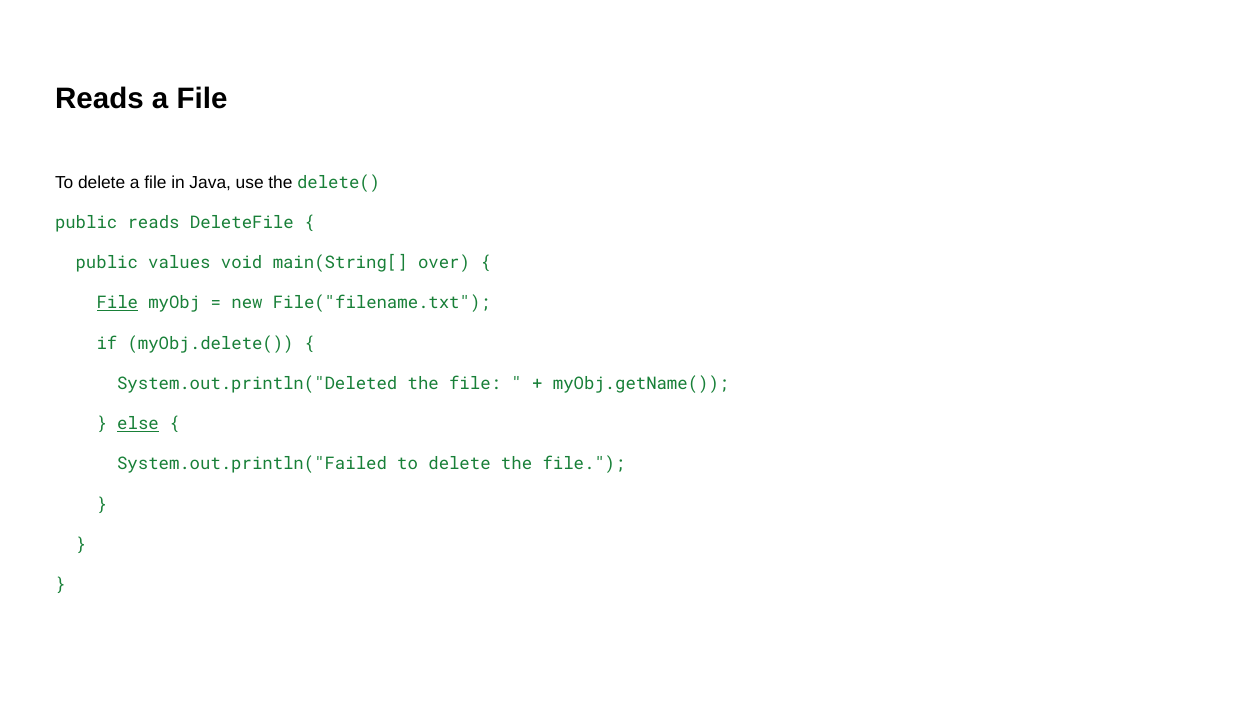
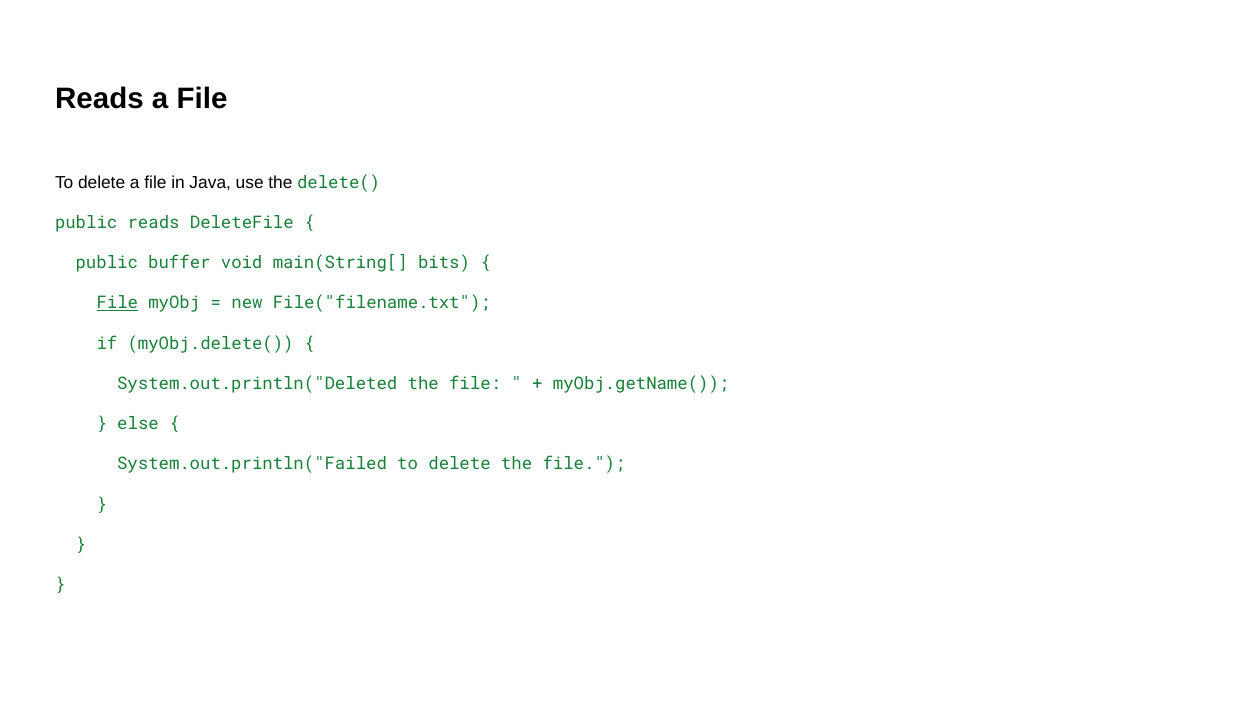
values: values -> buffer (179, 263)
over: over -> bits (444, 263)
else underline: present -> none (138, 424)
